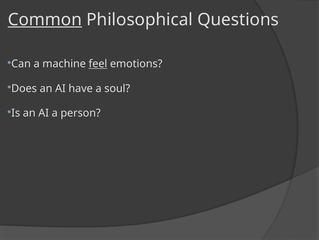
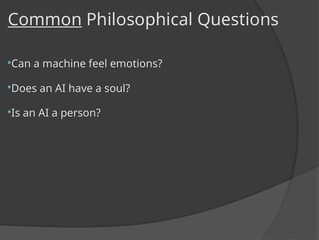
feel underline: present -> none (98, 64)
